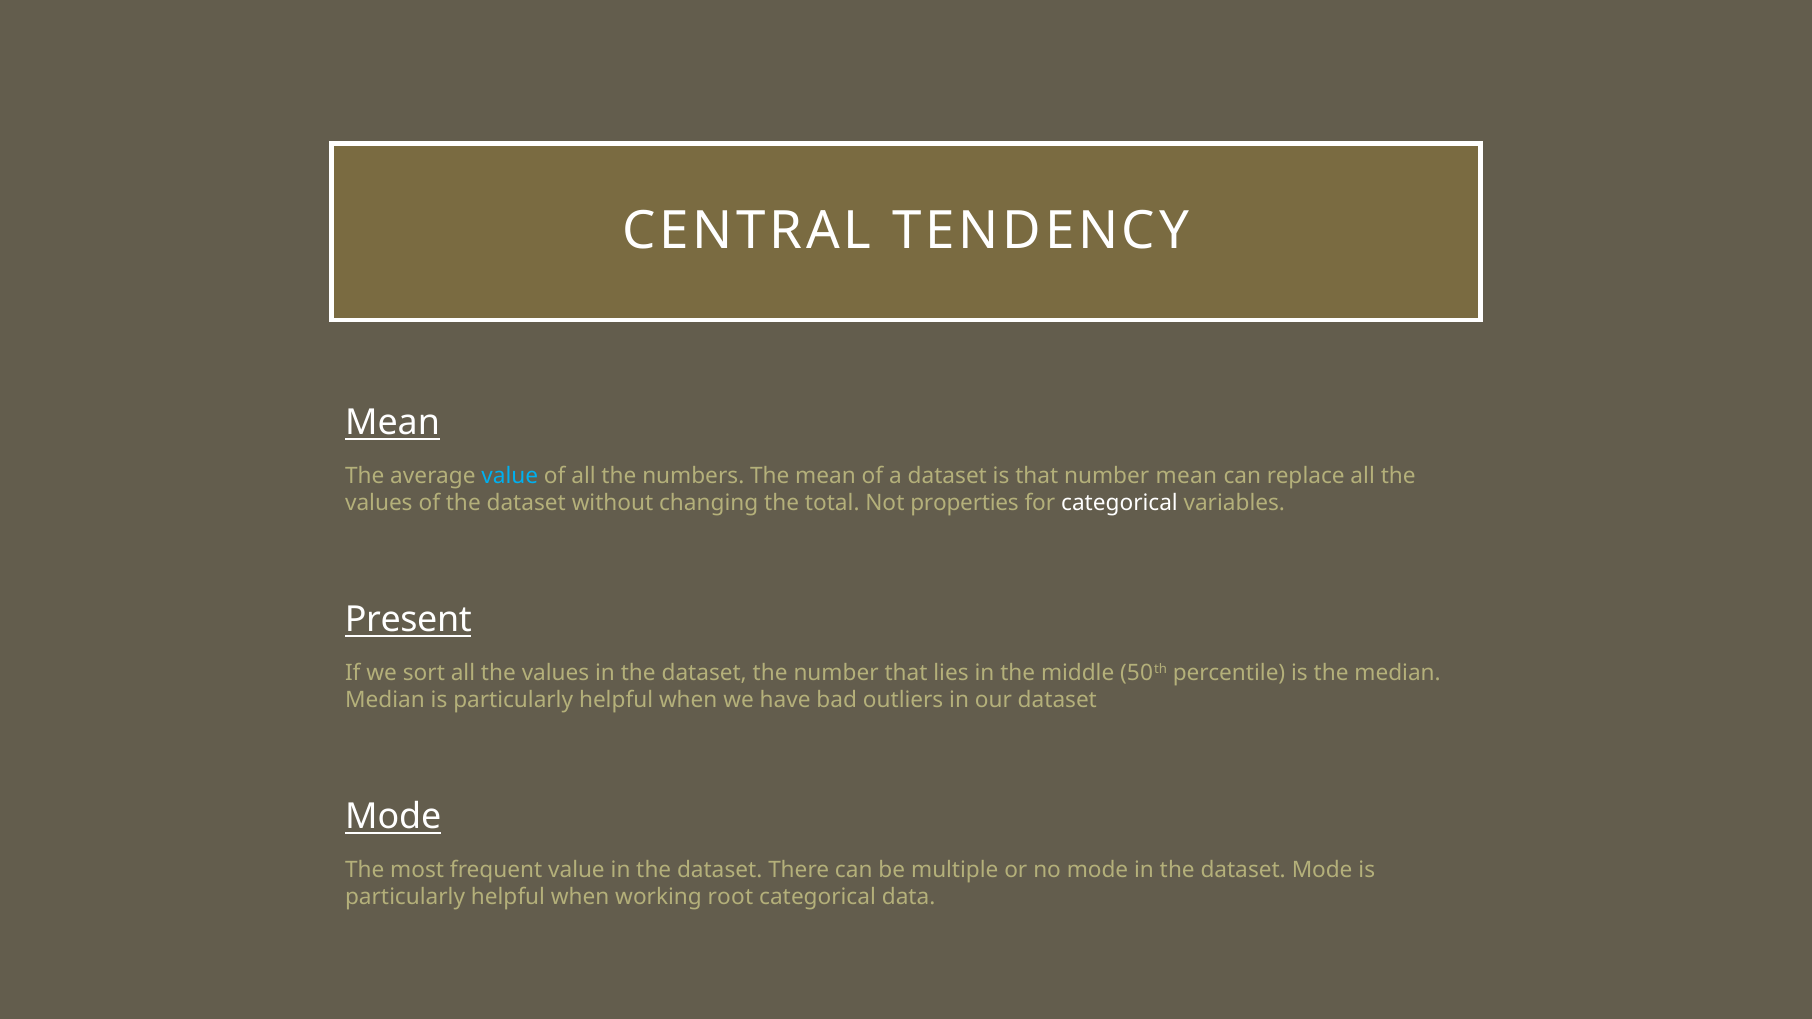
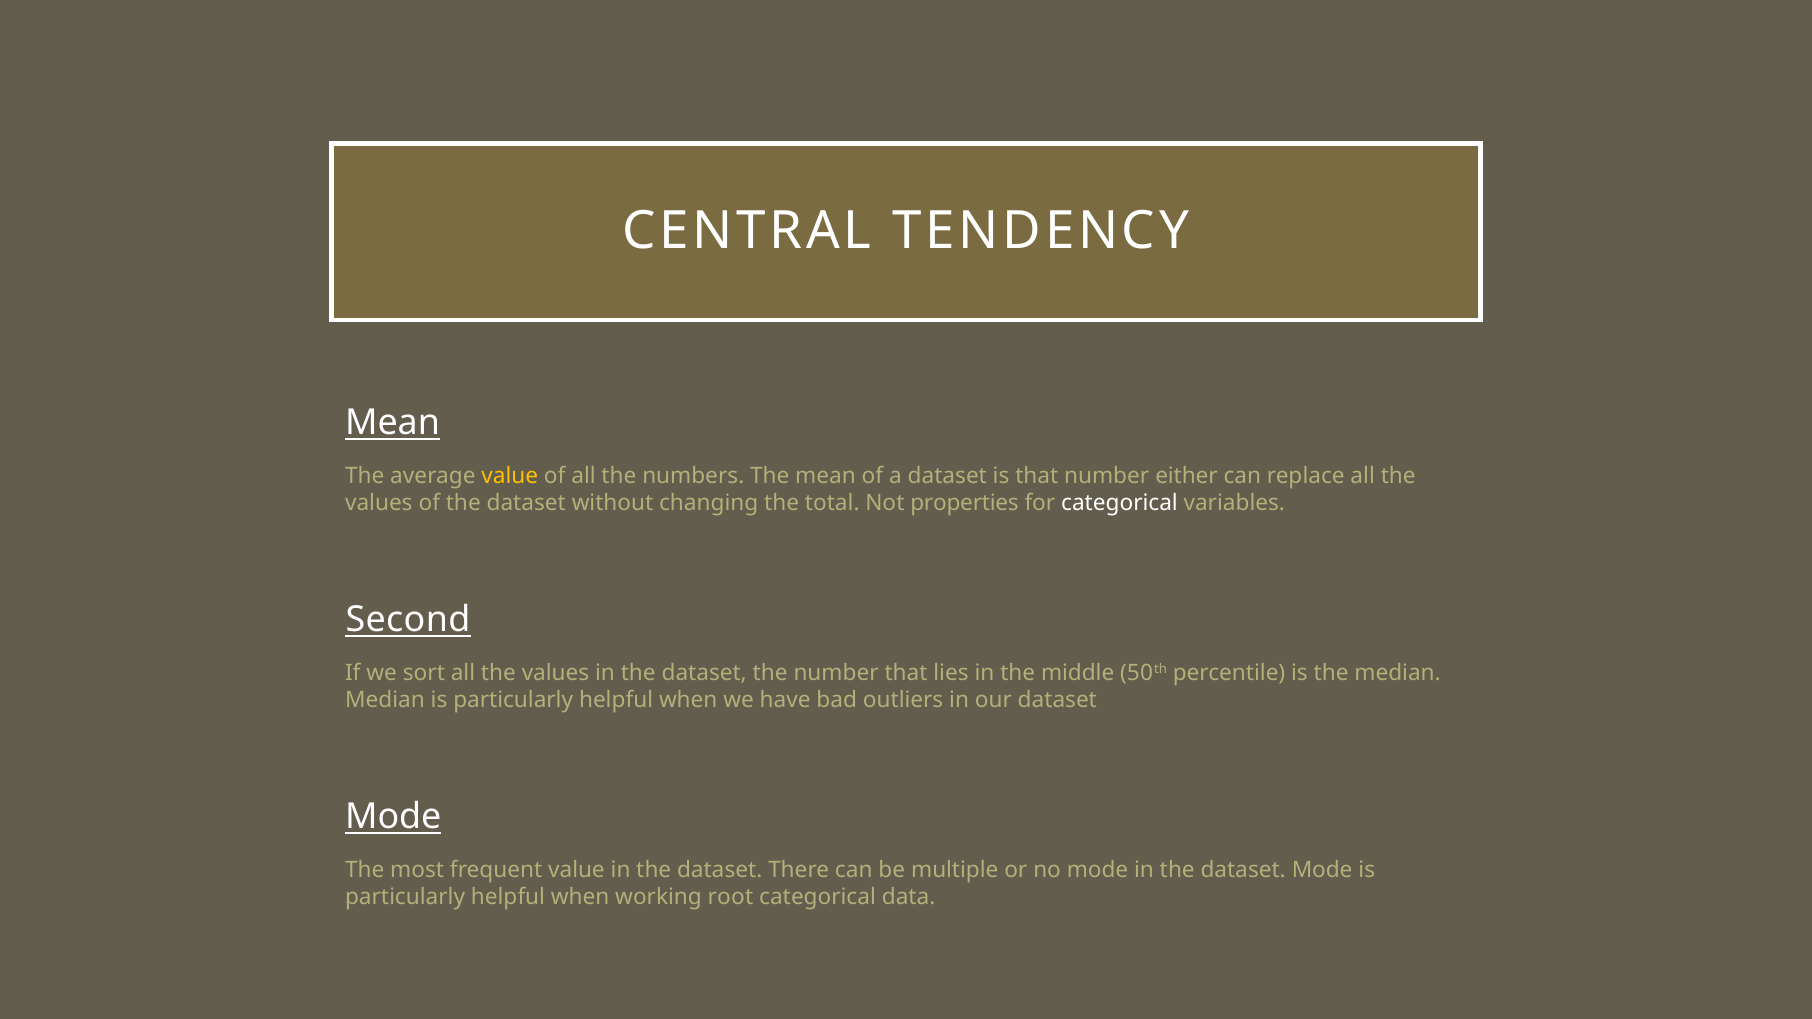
value colour: light blue -> yellow (510, 476)
number mean: mean -> either (1187, 476)
Present: Present -> Second (408, 620)
